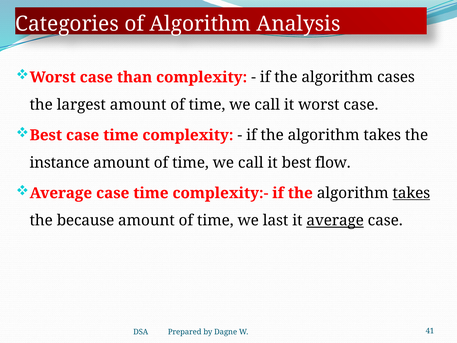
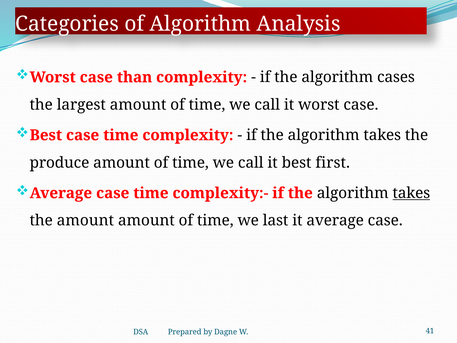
instance: instance -> produce (59, 163)
flow: flow -> first (333, 163)
the because: because -> amount (85, 220)
average underline: present -> none (335, 220)
